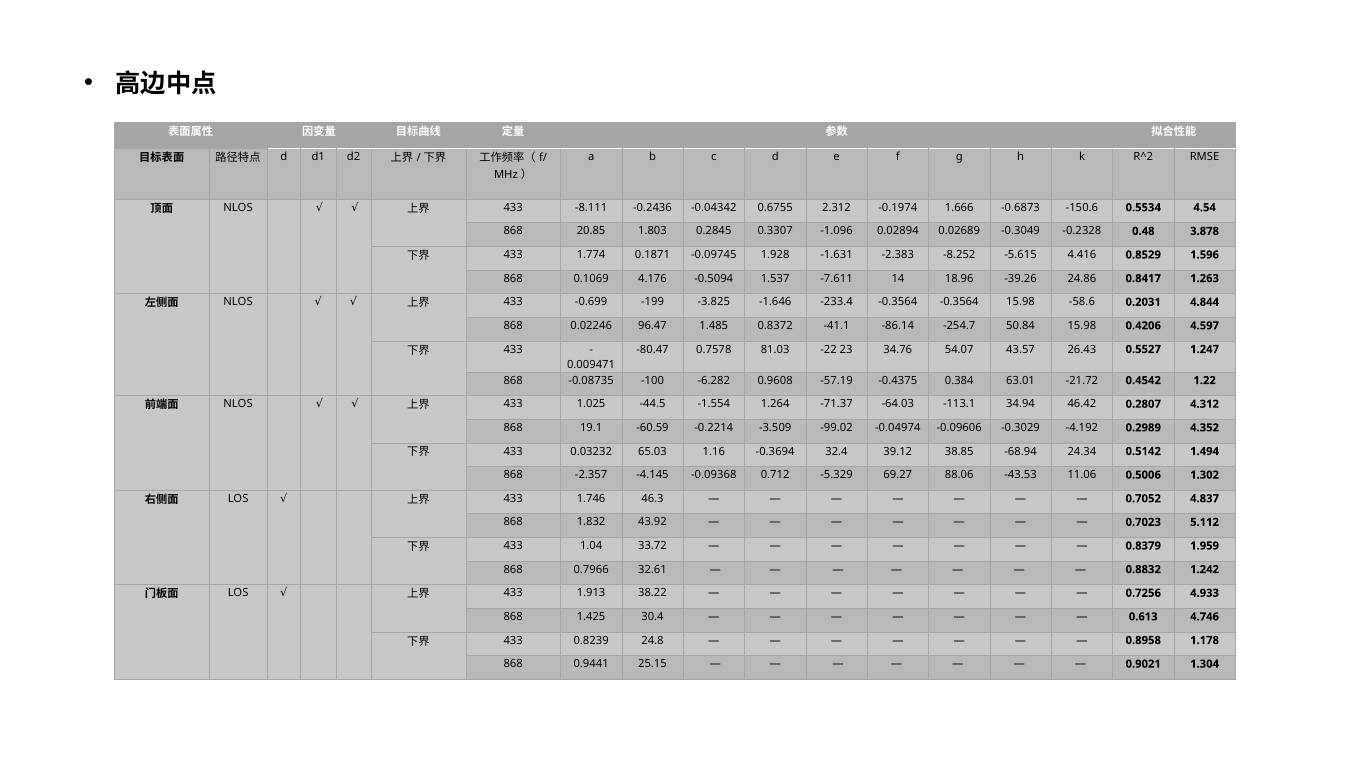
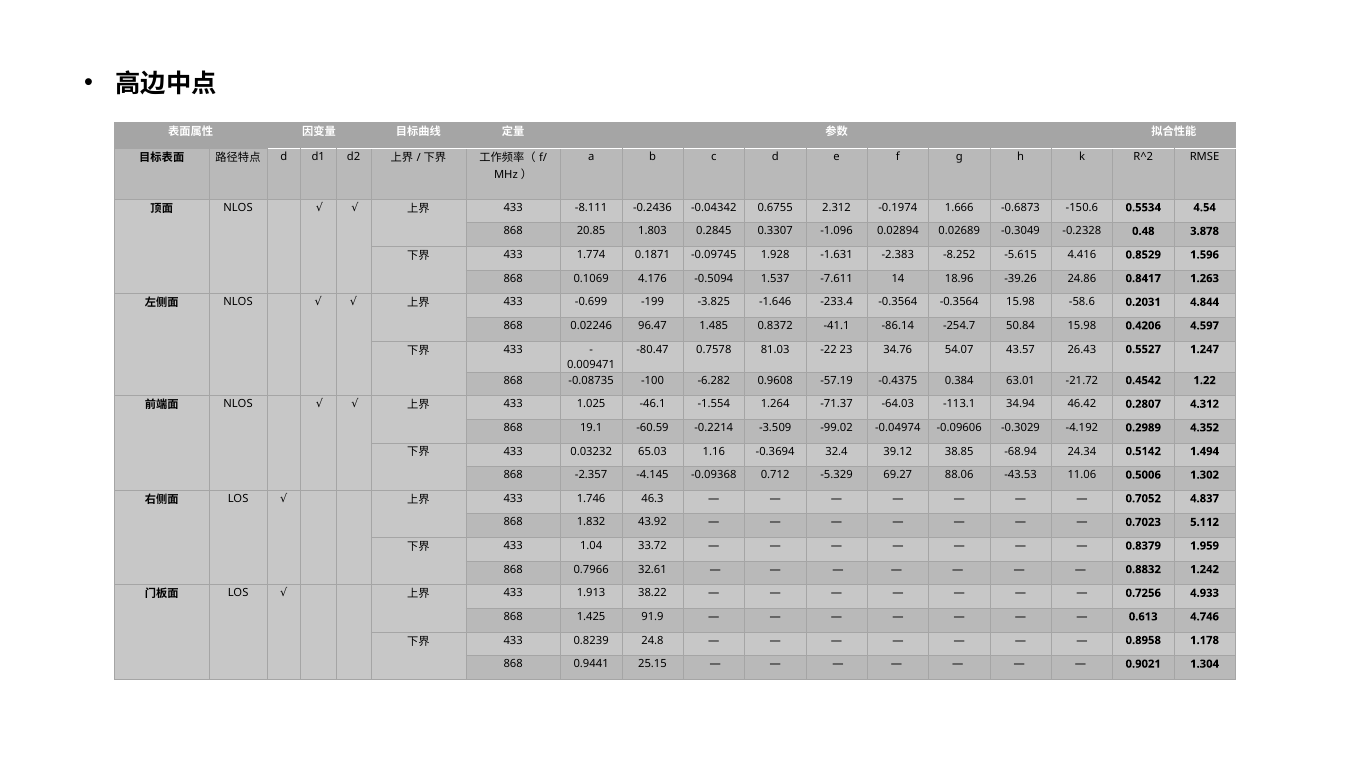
-44.5: -44.5 -> -46.1 (653, 404)
30.4: 30.4 -> 91.9 (653, 617)
